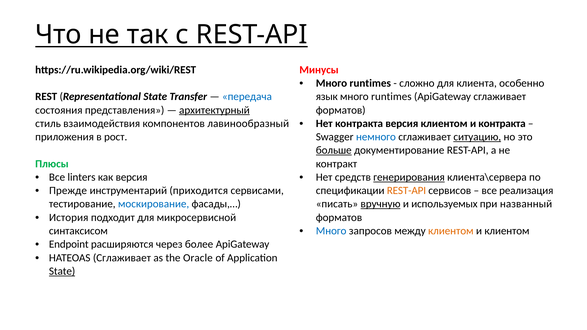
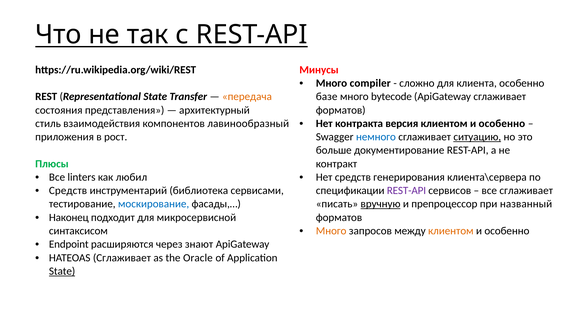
runtimes: runtimes -> compiler (370, 83)
передача colour: blue -> orange (247, 97)
язык: язык -> базе (327, 97)
runtimes: runtimes -> bytecode (391, 97)
архитектурный underline: present -> none (214, 110)
контракта: контракта -> особенно (502, 124)
больше underline: present -> none (334, 150)
как версия: версия -> любил (131, 177)
генерирования underline: present -> none (409, 177)
Прежде: Прежде -> Средств (68, 191)
приходится: приходится -> библиотека (199, 191)
REST-API colour: orange -> purple (406, 191)
все реализация: реализация -> сглаживает (526, 191)
используемых: используемых -> препроцессор (444, 204)
История: История -> Наконец (69, 218)
Много colour: blue -> orange (331, 231)
клиентом: клиентом -> особенно (507, 231)
более: более -> знают (199, 244)
